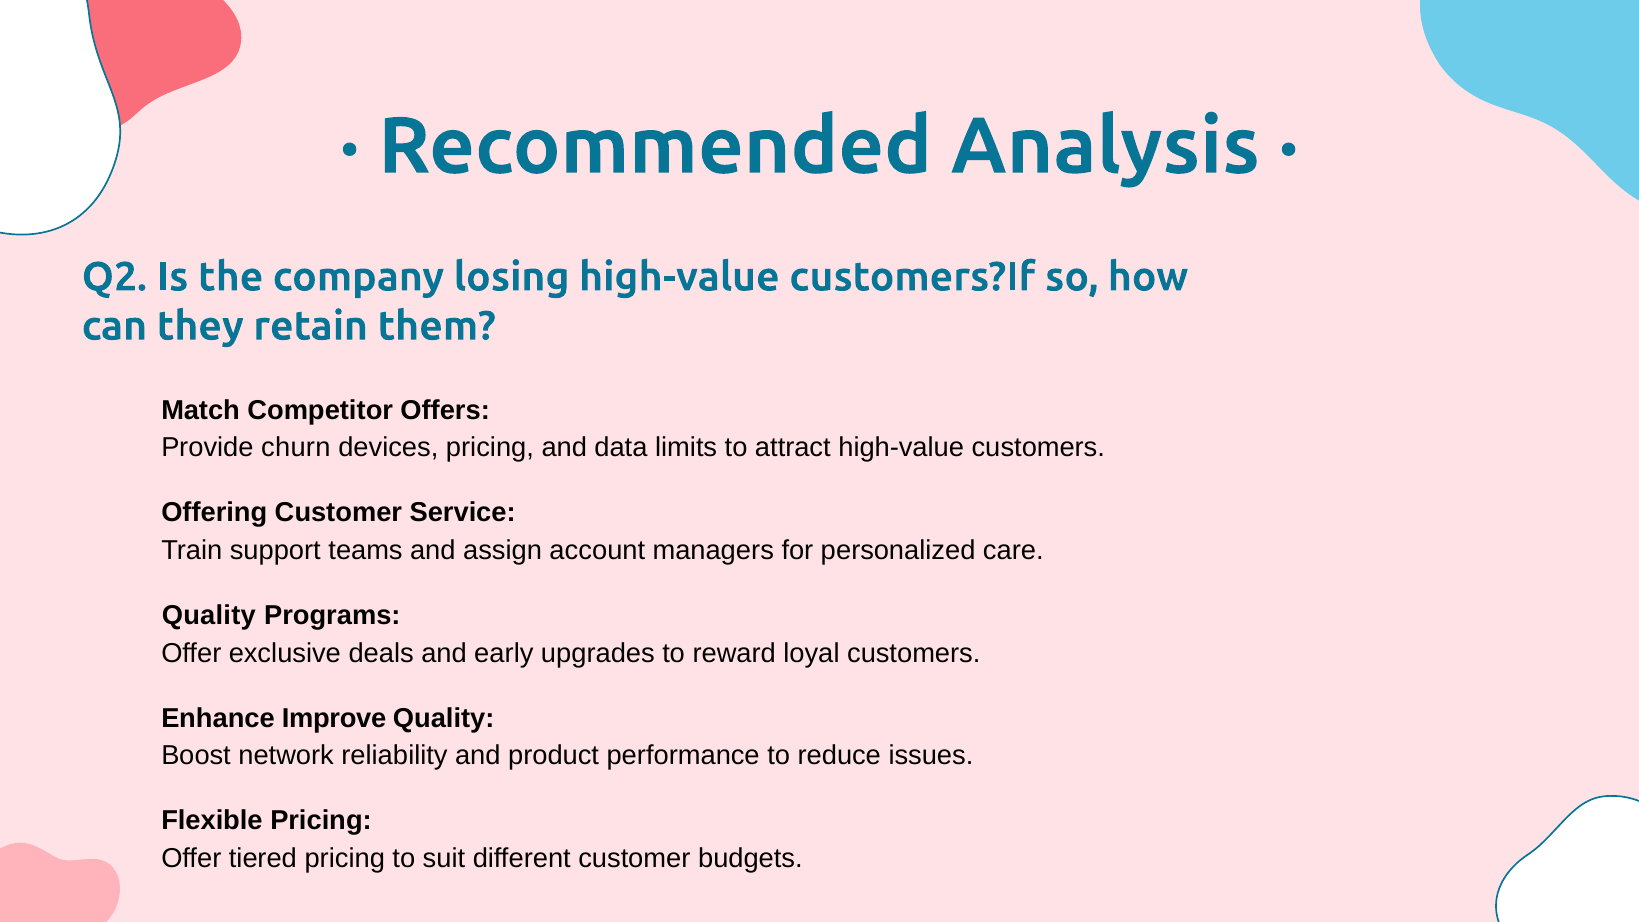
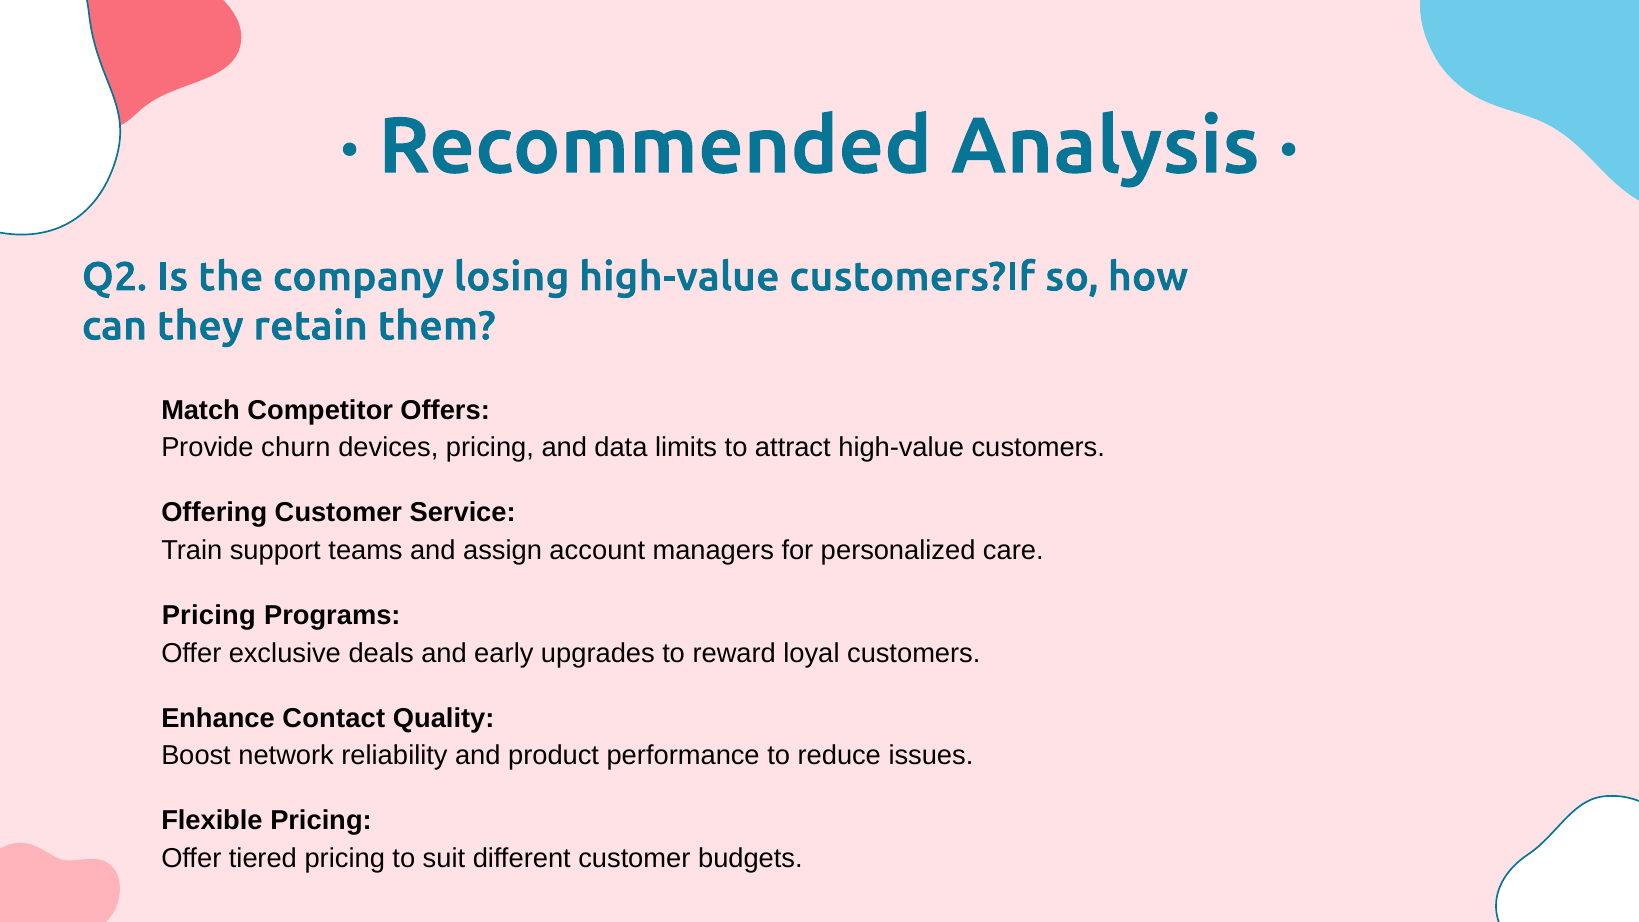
Quality: Quality -> Pricing (209, 615)
Improve: Improve -> Contact (334, 718)
